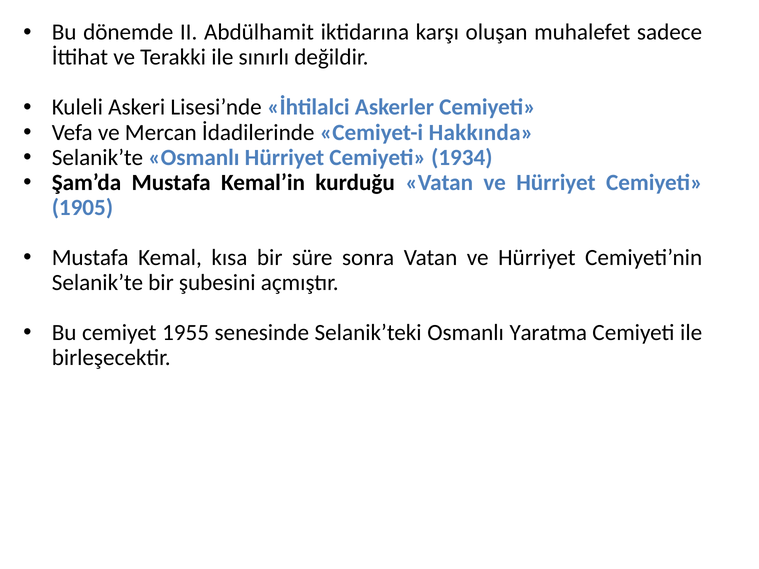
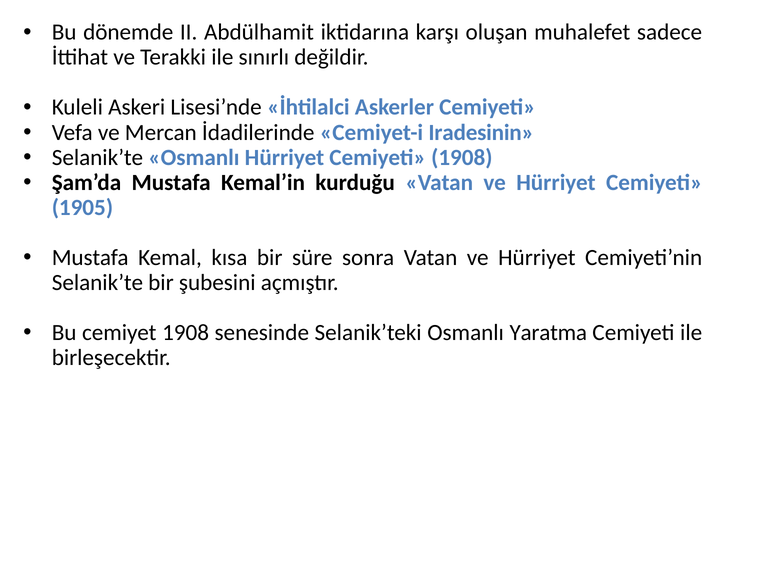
Hakkında: Hakkında -> Iradesinin (481, 132)
Cemiyeti 1934: 1934 -> 1908 (462, 157)
cemiyet 1955: 1955 -> 1908 (186, 333)
